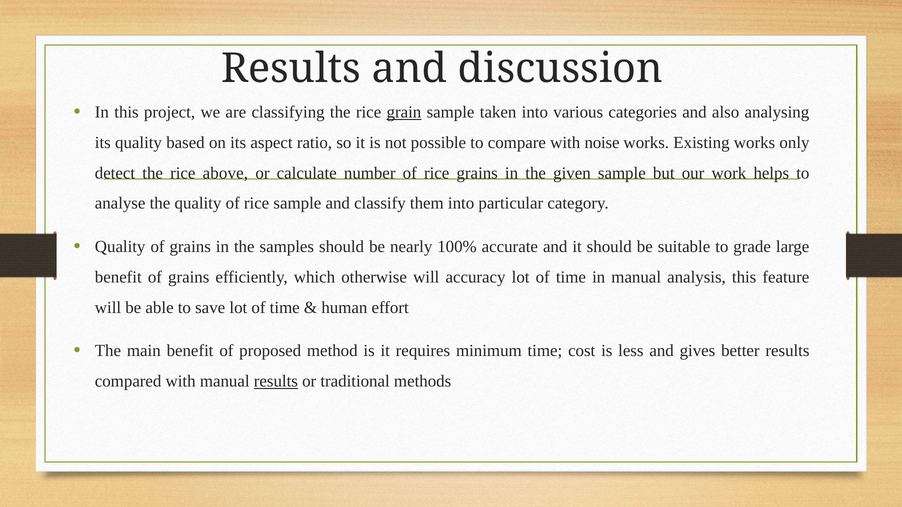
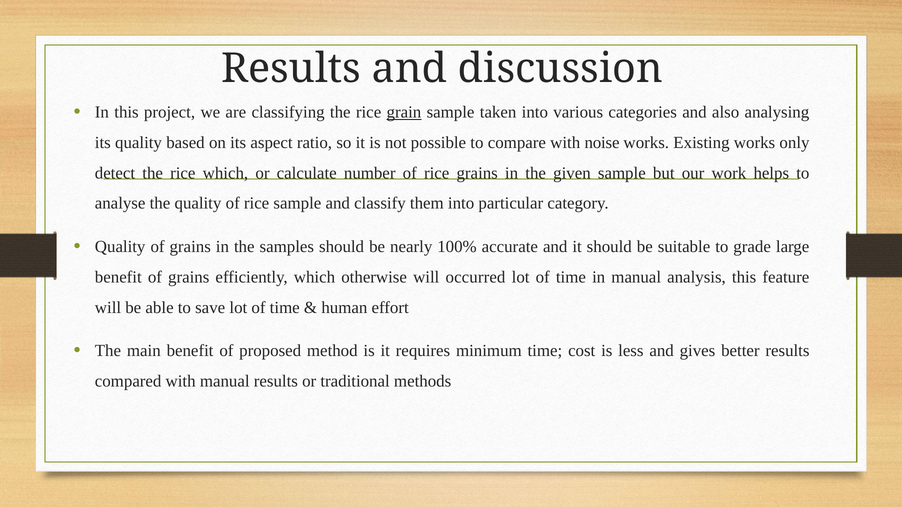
rice above: above -> which (225, 173)
accuracy: accuracy -> occurred (476, 277)
results underline: present -> none (276, 381)
